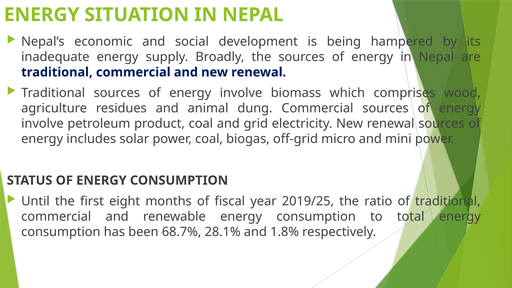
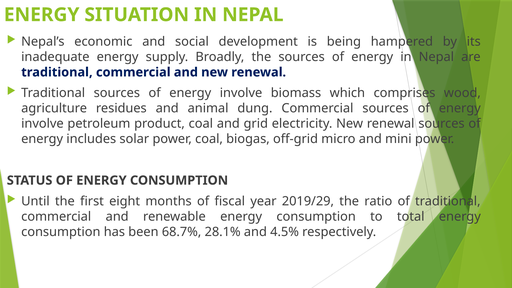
2019/25: 2019/25 -> 2019/29 (308, 201)
1.8%: 1.8% -> 4.5% (285, 232)
